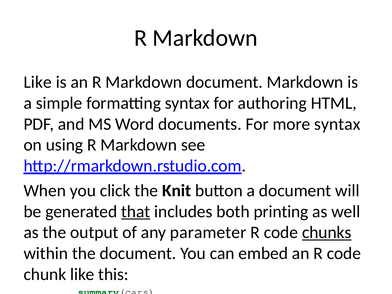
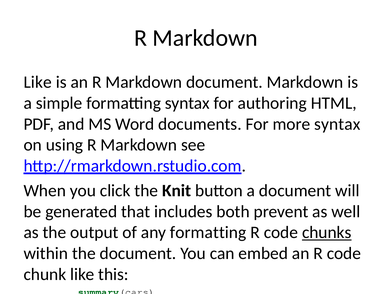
that underline: present -> none (136, 212)
printing: printing -> prevent (281, 212)
any parameter: parameter -> formatting (208, 232)
